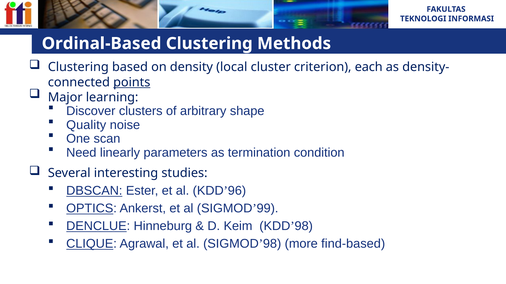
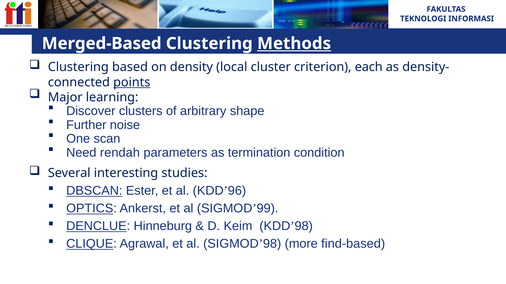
Ordinal-Based: Ordinal-Based -> Merged-Based (102, 44)
Methods underline: none -> present (294, 44)
Quality: Quality -> Further (86, 125)
linearly: linearly -> rendah (120, 153)
